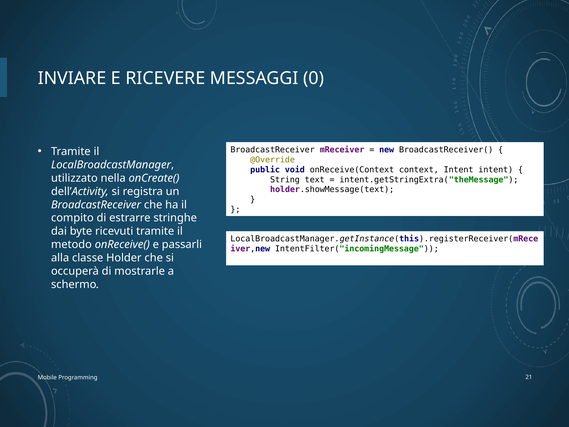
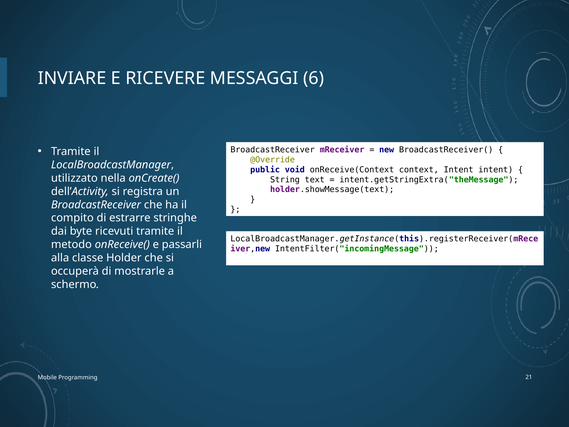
0: 0 -> 6 (314, 78)
